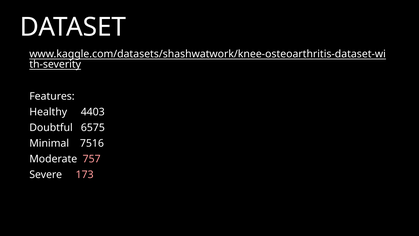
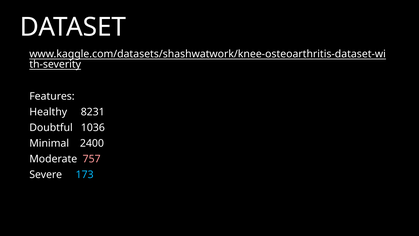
4403: 4403 -> 8231 (93, 112)
6575: 6575 -> 1036 (93, 127)
7516: 7516 -> 2400 (92, 143)
173 colour: pink -> light blue (85, 174)
